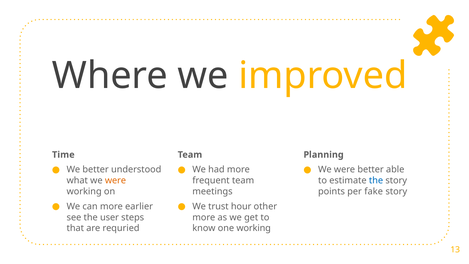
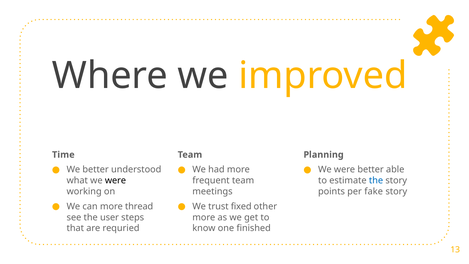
were colour: orange -> black (115, 180)
earlier: earlier -> thread (139, 206)
hour: hour -> fixed (241, 206)
one working: working -> finished (254, 228)
